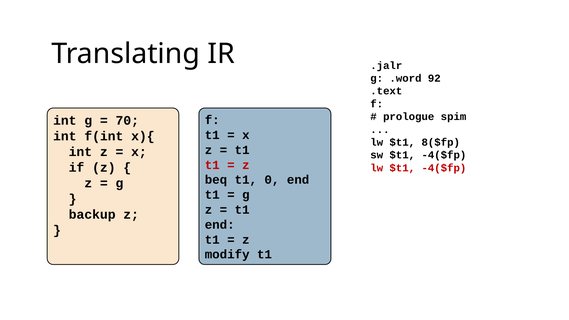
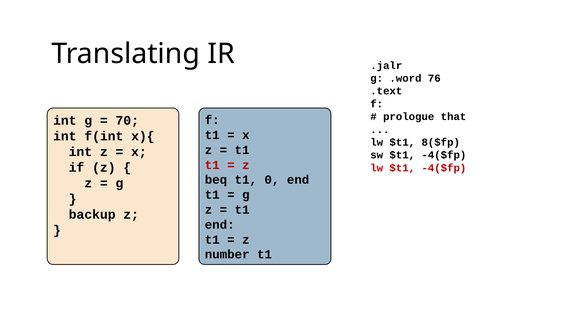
92: 92 -> 76 (434, 78)
spim: spim -> that (454, 117)
modify: modify -> number (227, 255)
